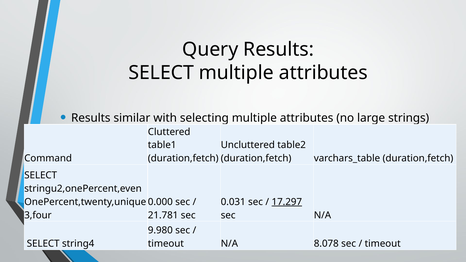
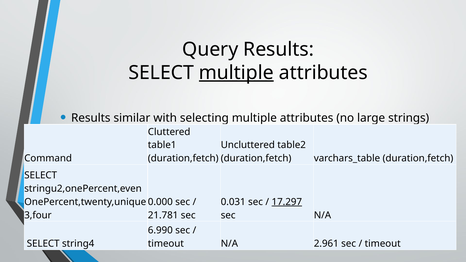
multiple underline: none -> present (236, 73)
9.980: 9.980 -> 6.990 (160, 231)
8.078: 8.078 -> 2.961 (326, 244)
